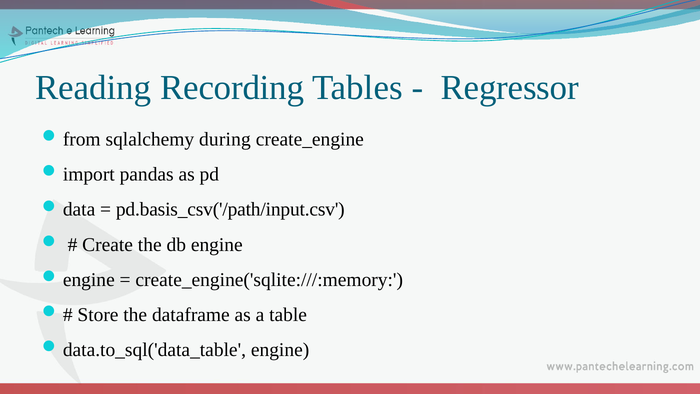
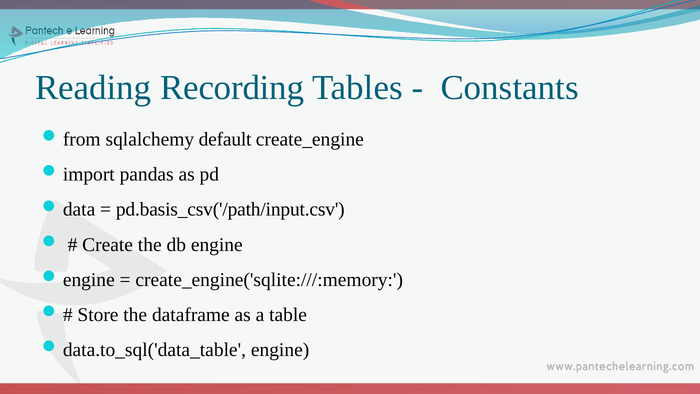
Regressor: Regressor -> Constants (510, 87)
during: during -> default (225, 139)
